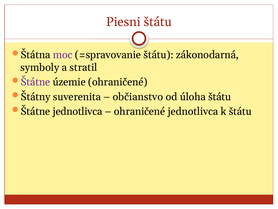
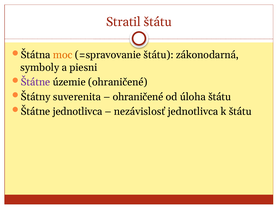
Piesni: Piesni -> Stratil (123, 22)
moc colour: purple -> orange (63, 55)
stratil: stratil -> piesni (83, 67)
občianstvo: občianstvo -> ohraničené (138, 97)
ohraničené: ohraničené -> nezávislosť (140, 111)
